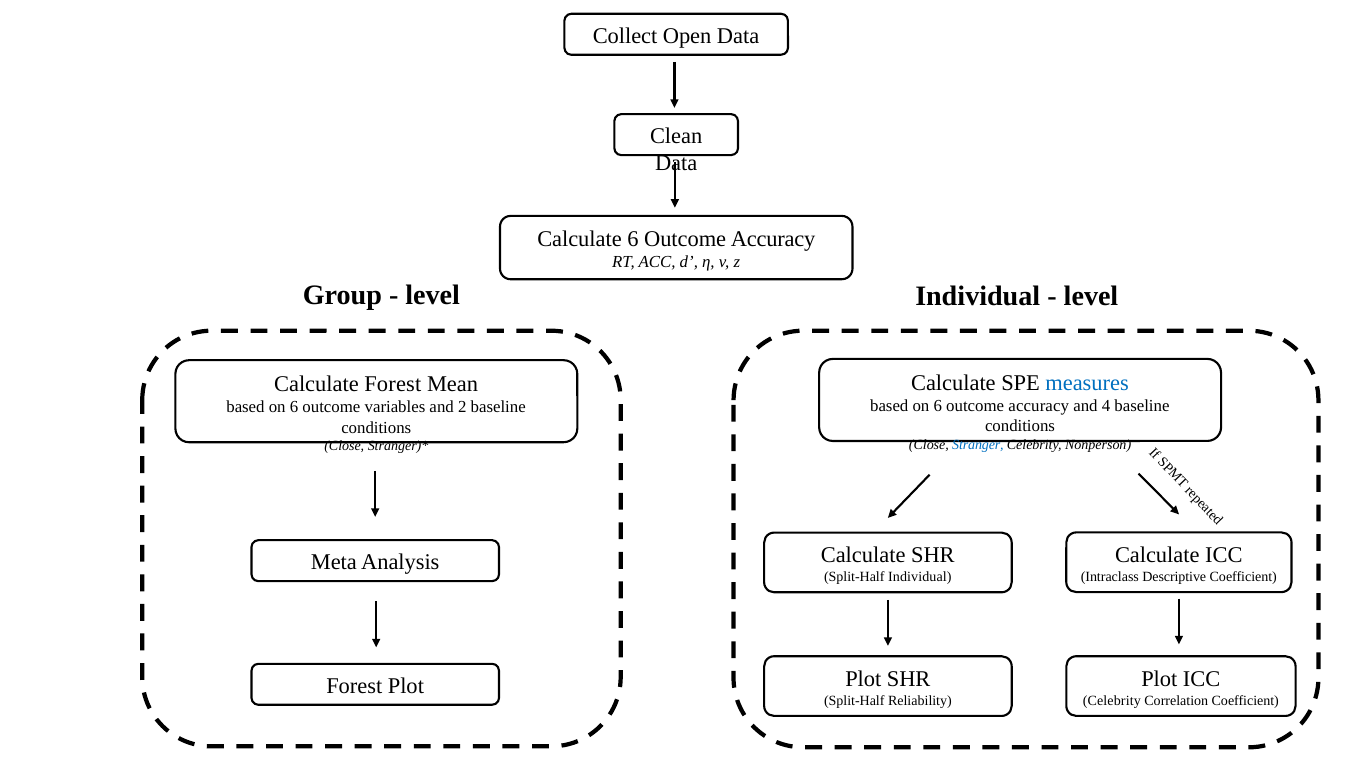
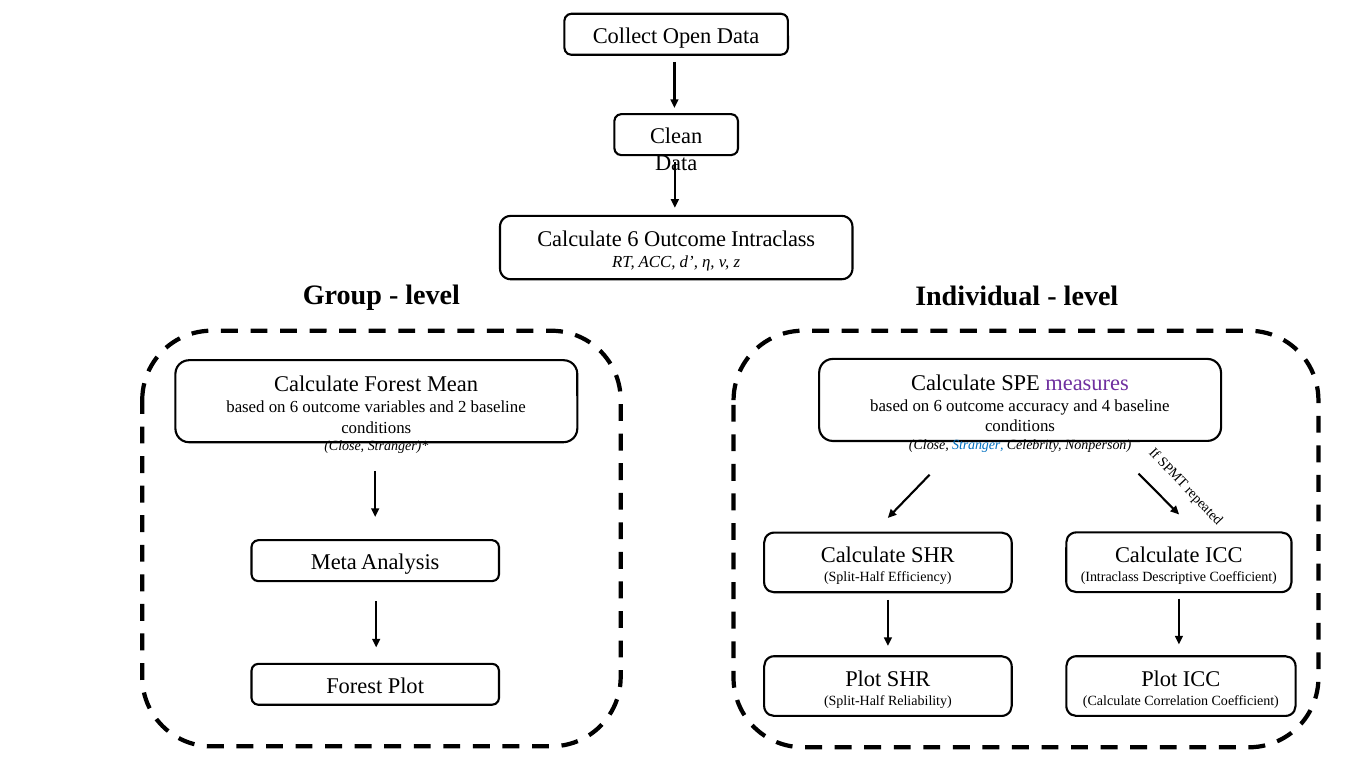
Calculate 6 Outcome Accuracy: Accuracy -> Intraclass (773, 239)
measures colour: blue -> purple (1087, 383)
Split-Half Individual: Individual -> Efficiency (920, 577)
Celebrity: Celebrity -> Calculate (1112, 700)
